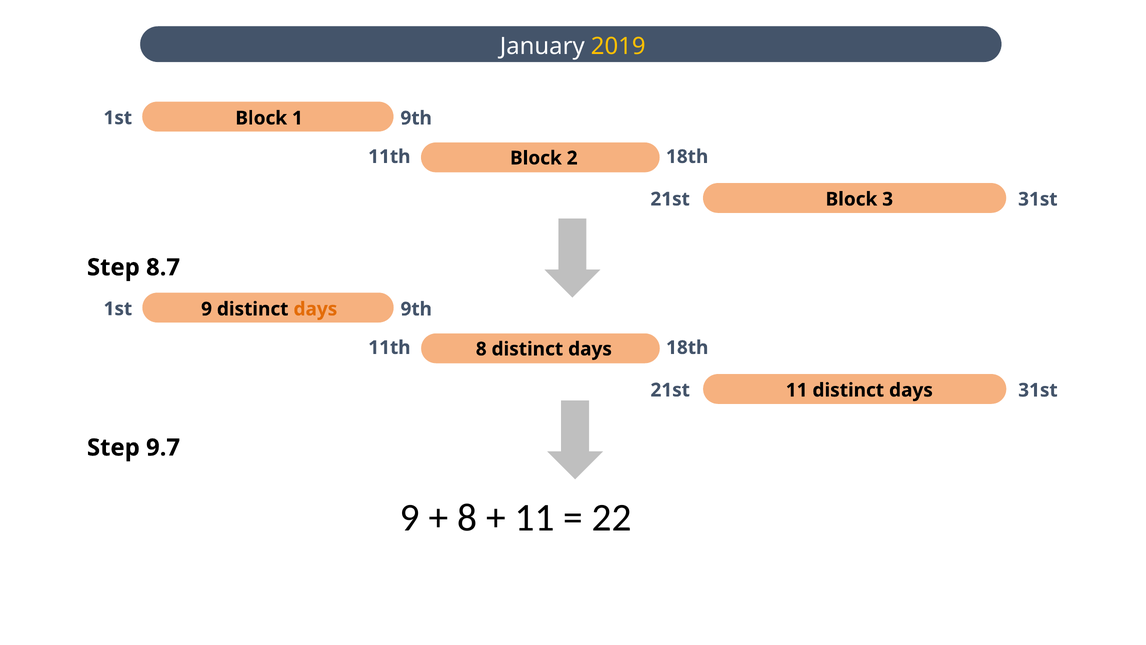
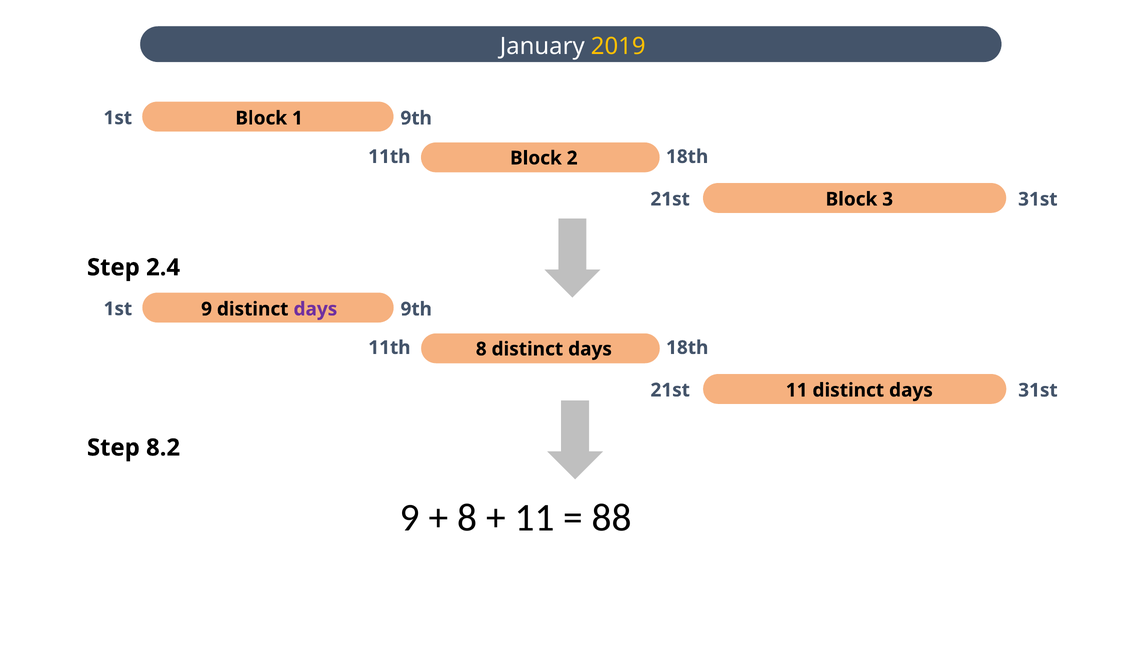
8.7: 8.7 -> 2.4 (163, 267)
days colour: orange -> purple (315, 309)
9.7: 9.7 -> 8.2 (163, 447)
22: 22 -> 88 (612, 517)
